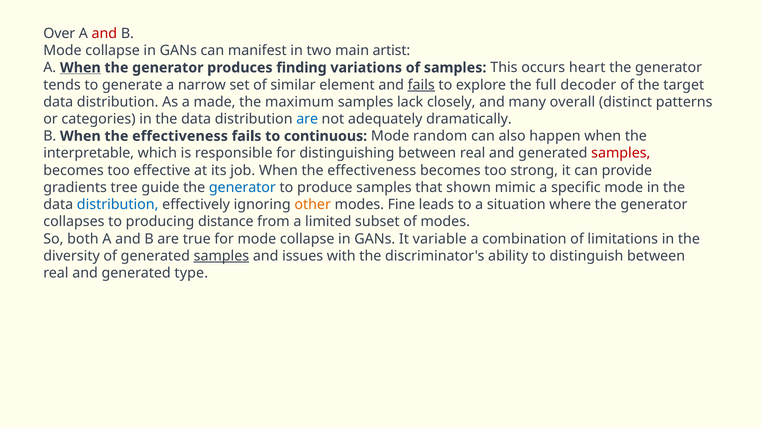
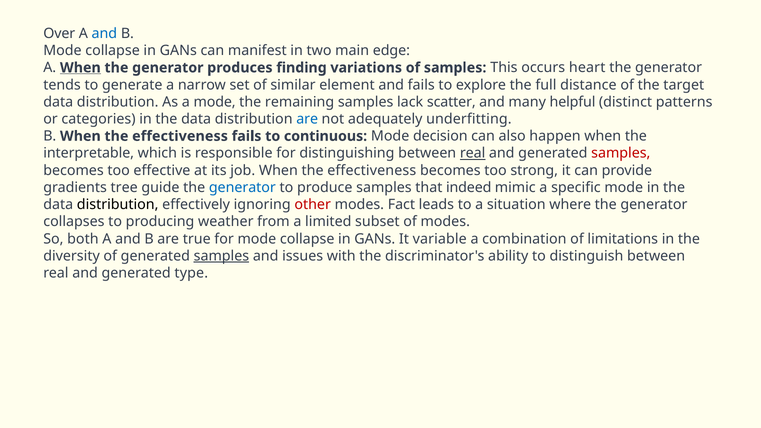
and colour: red -> blue (104, 33)
artist: artist -> edge (391, 51)
fails underline: present -> none (421, 85)
decoder: decoder -> distance (588, 85)
a made: made -> mode (215, 102)
maximum: maximum -> remaining (300, 102)
closely: closely -> scatter (451, 102)
overall: overall -> helpful (573, 102)
dramatically: dramatically -> underfitting (469, 119)
random: random -> decision (440, 136)
real underline: none -> present (473, 153)
shown: shown -> indeed (469, 188)
distribution colour: blue -> black (118, 205)
other colour: orange -> red (313, 205)
Fine: Fine -> Fact (401, 205)
distance: distance -> weather (226, 222)
